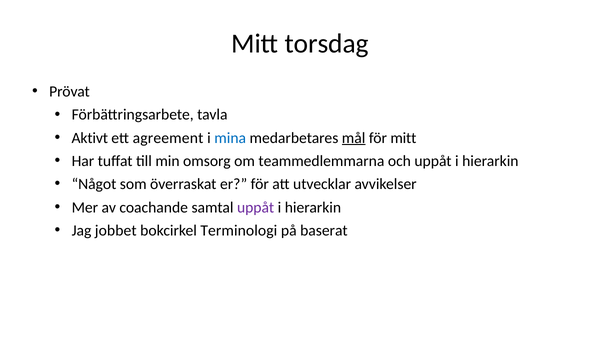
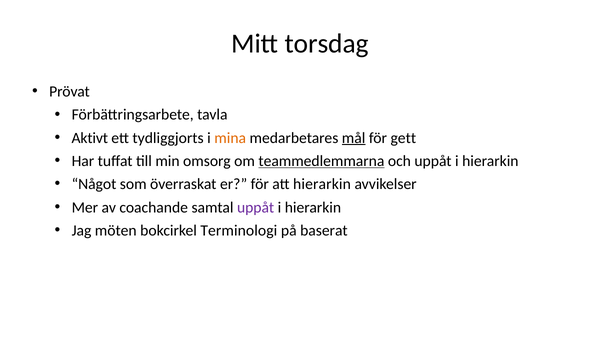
agreement: agreement -> tydliggjorts (168, 138)
mina colour: blue -> orange (230, 138)
för mitt: mitt -> gett (403, 138)
teammedlemmarna underline: none -> present (321, 161)
att utvecklar: utvecklar -> hierarkin (322, 184)
jobbet: jobbet -> möten (116, 230)
